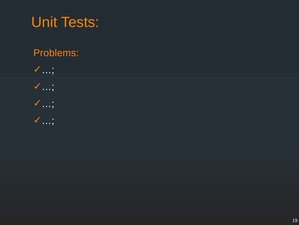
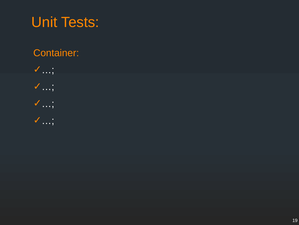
Problems: Problems -> Container (56, 53)
